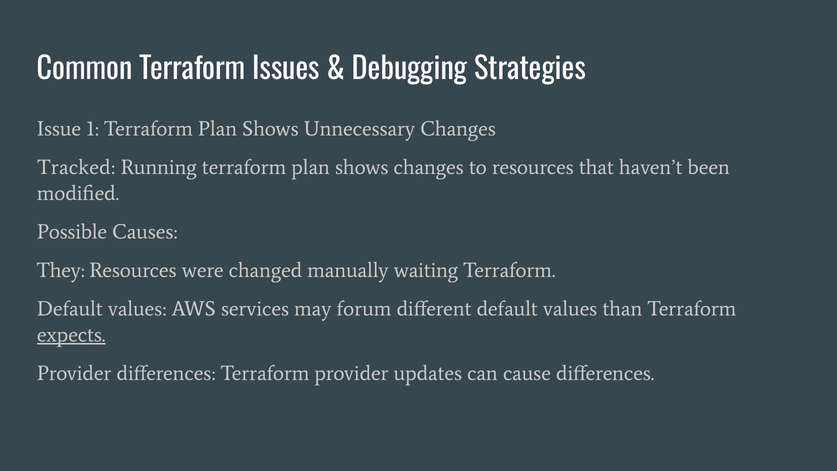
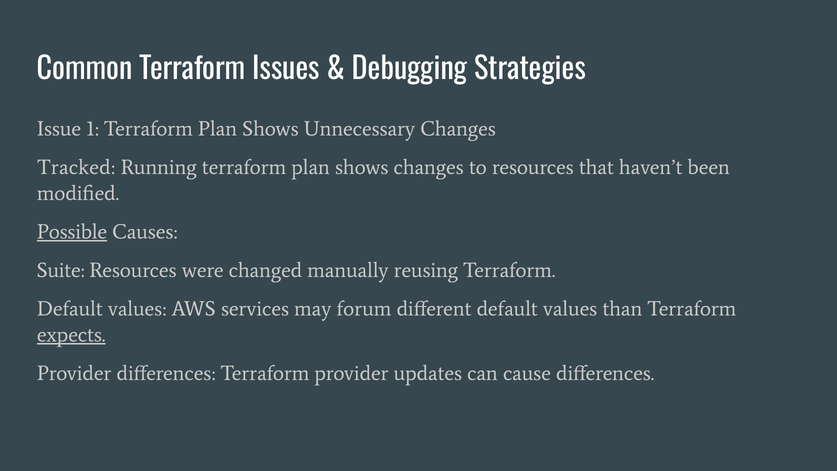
Possible underline: none -> present (72, 232)
They: They -> Suite (61, 270)
waiting: waiting -> reusing (426, 270)
